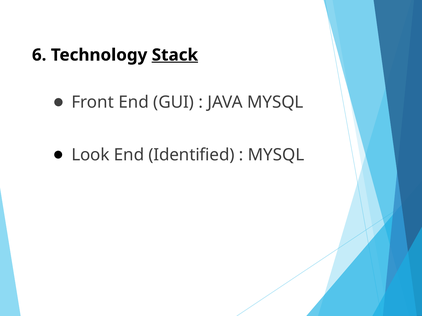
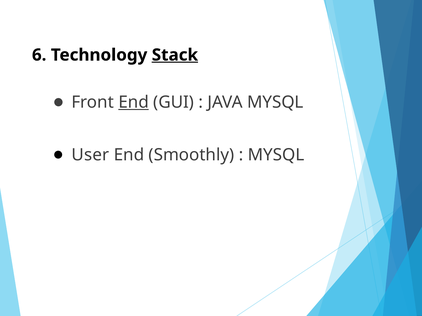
End underline: none -> present (134, 102)
Look: Look -> User (90, 155)
Identified: Identified -> Smoothly (191, 155)
